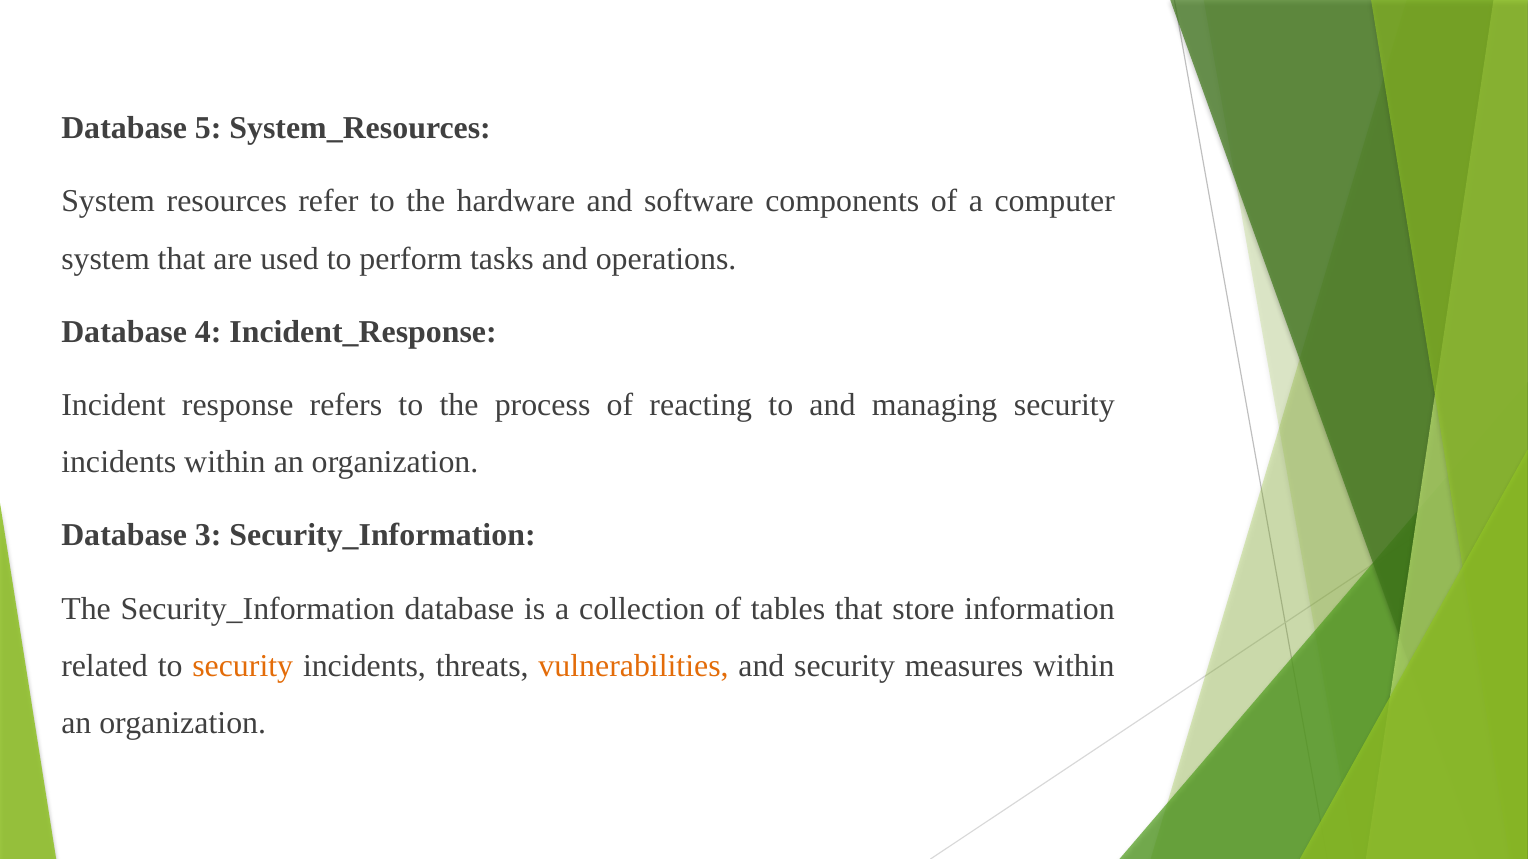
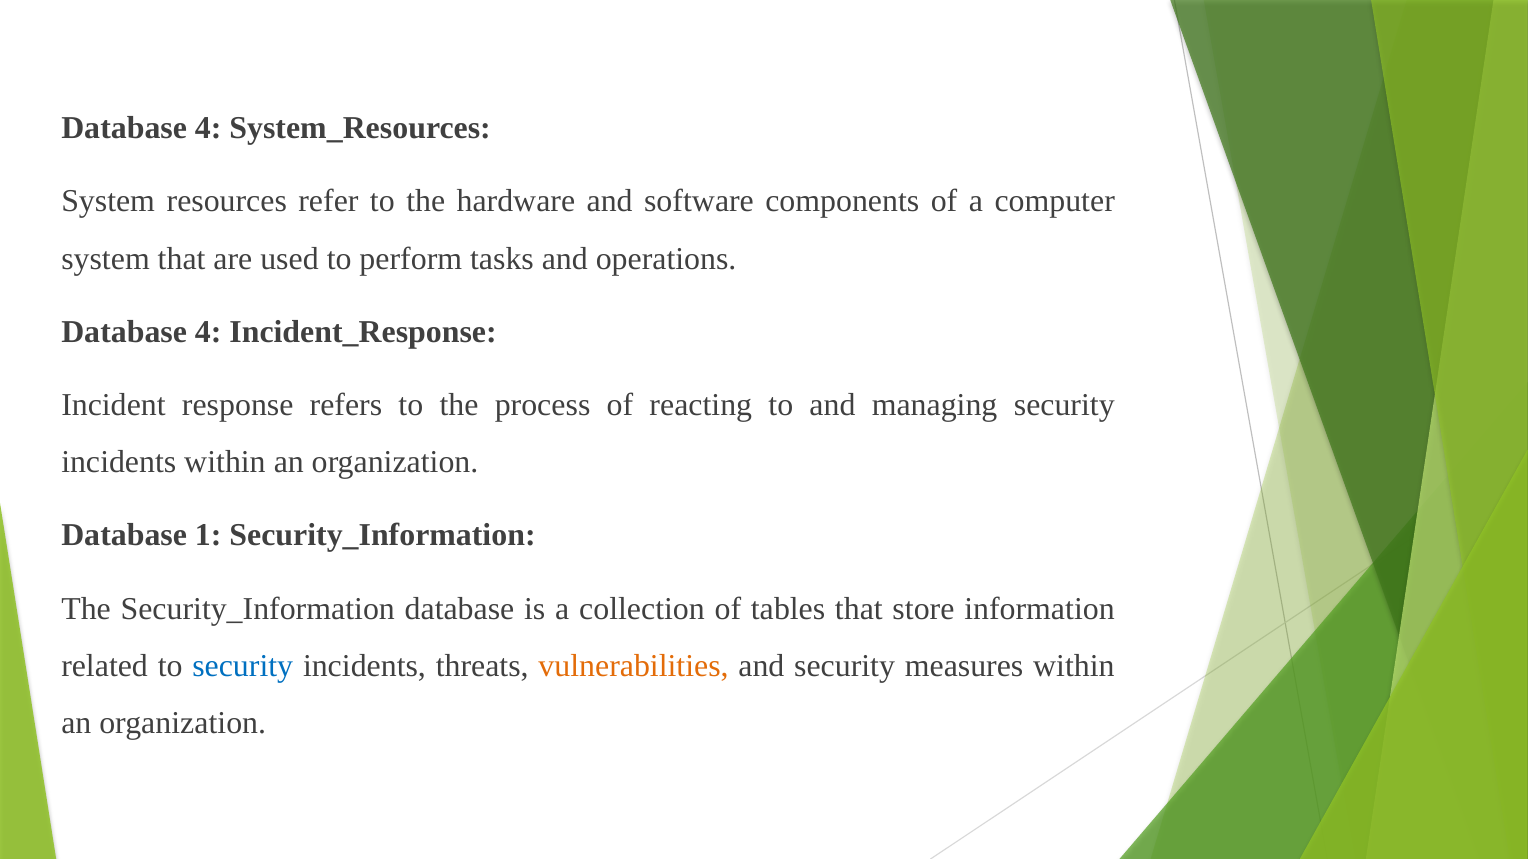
5: 5 -> 4 (208, 128)
3: 3 -> 1 (208, 536)
security colour: orange -> blue (243, 666)
